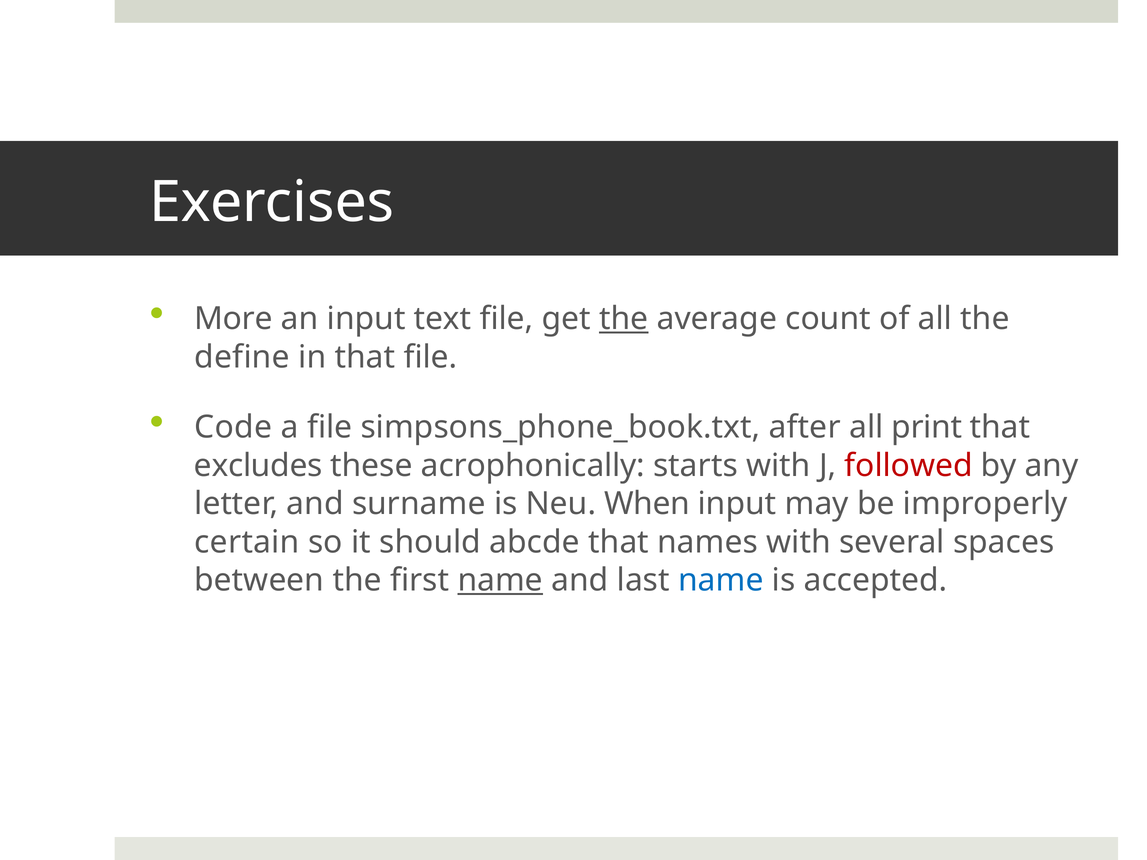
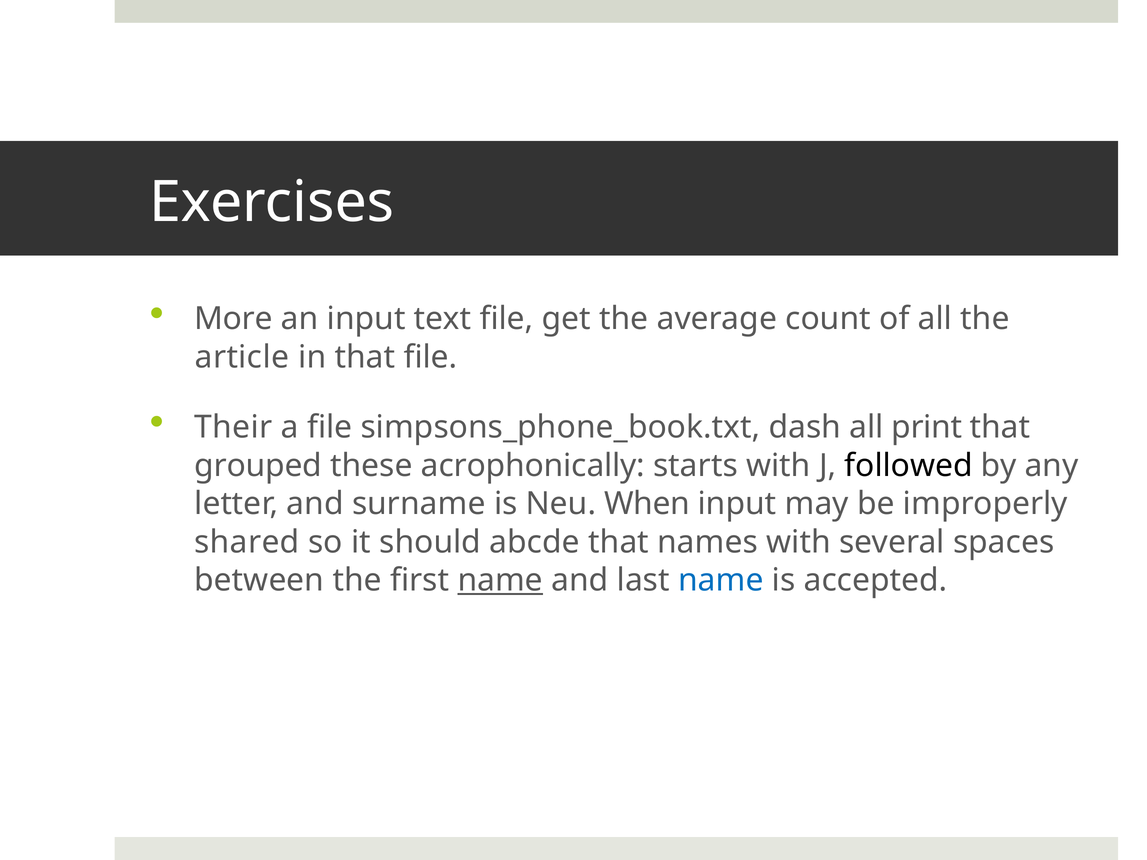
the underline: present -> none (624, 319)
define: define -> article (242, 357)
Code: Code -> Their (233, 427)
after: after -> dash (805, 427)
excludes: excludes -> grouped (258, 466)
followed colour: red -> black (909, 466)
certain: certain -> shared (247, 542)
